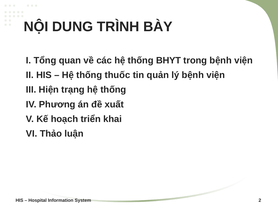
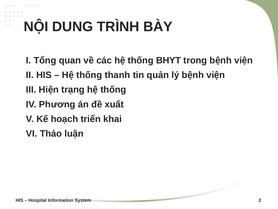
thuốc: thuốc -> thanh (117, 75)
